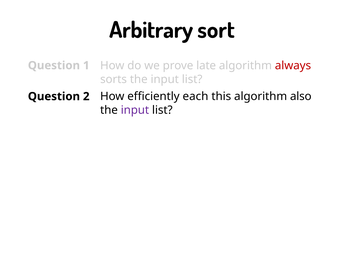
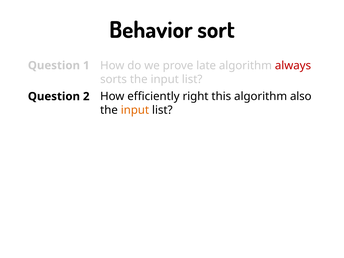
Arbitrary: Arbitrary -> Behavior (151, 30)
each: each -> right (196, 96)
input colour: purple -> orange (135, 110)
